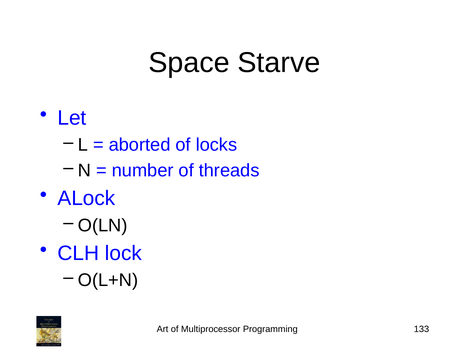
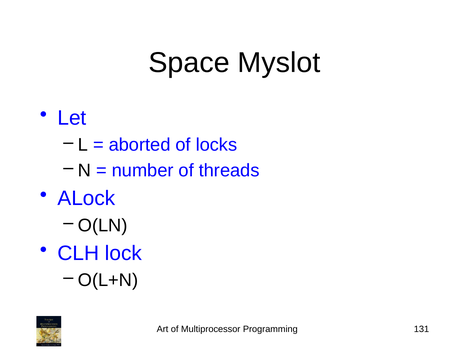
Starve: Starve -> Myslot (279, 63)
133: 133 -> 131 (421, 329)
